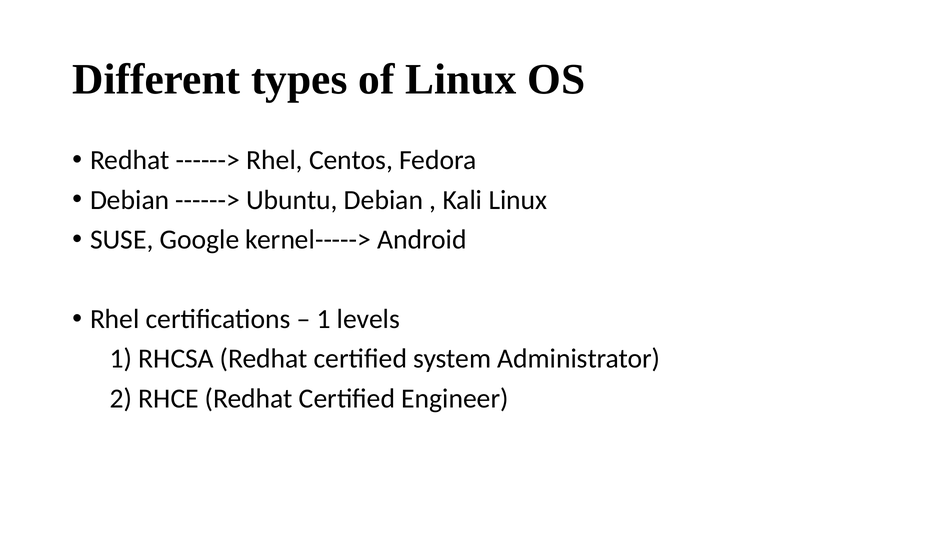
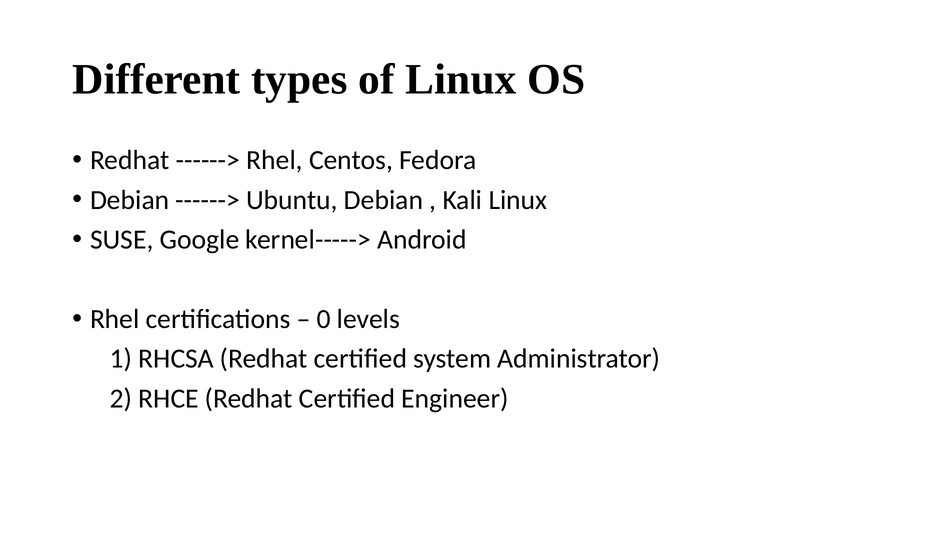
1: 1 -> 0 (324, 319)
